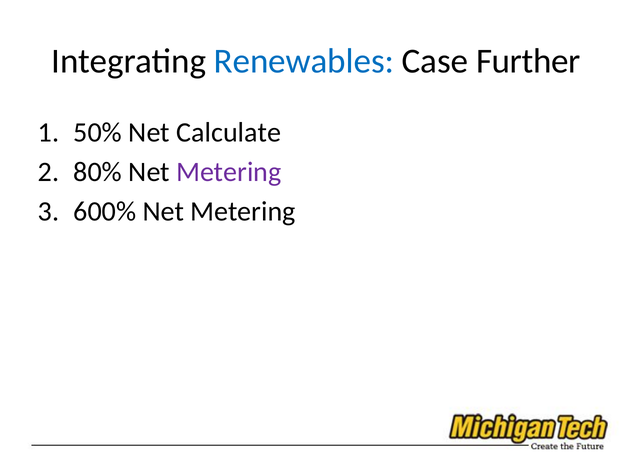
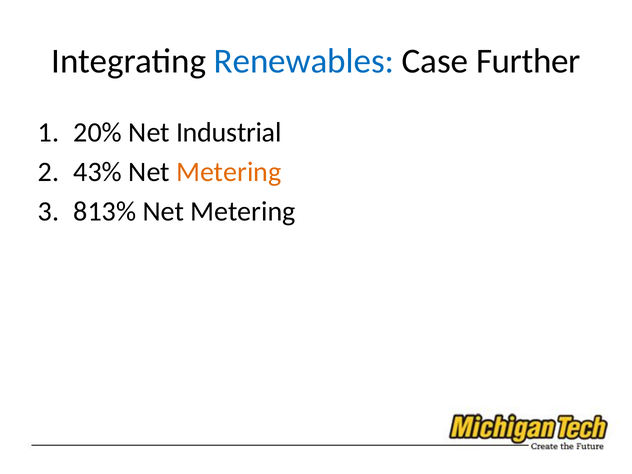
50%: 50% -> 20% (98, 133)
Calculate: Calculate -> Industrial (229, 133)
80%: 80% -> 43% (98, 172)
Metering colour: purple -> orange (229, 172)
600%: 600% -> 813% (105, 211)
